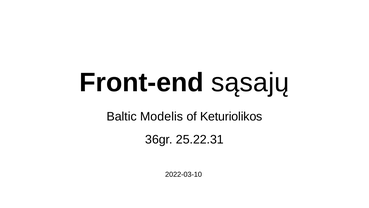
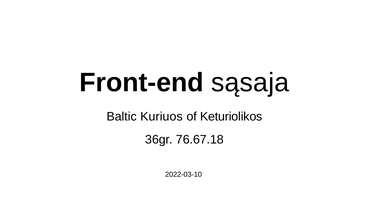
sąsajų: sąsajų -> sąsaja (250, 83)
Modelis: Modelis -> Kuriuos (162, 116)
25.22.31: 25.22.31 -> 76.67.18 (200, 139)
